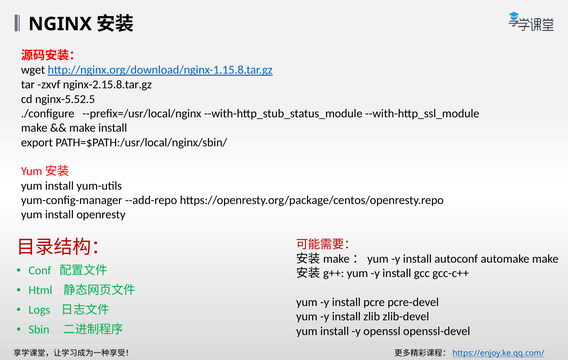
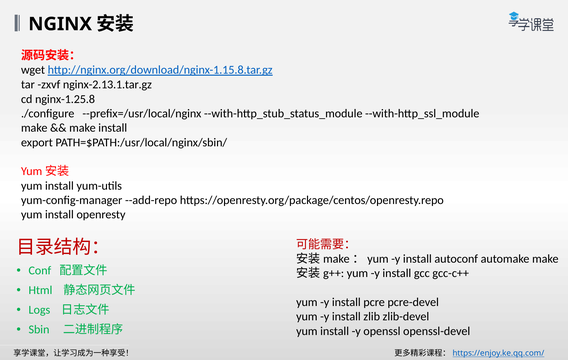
nginx-2.15.8.tar.gz: nginx-2.15.8.tar.gz -> nginx-2.13.1.tar.gz (107, 85)
nginx-5.52.5: nginx-5.52.5 -> nginx-1.25.8 (65, 99)
